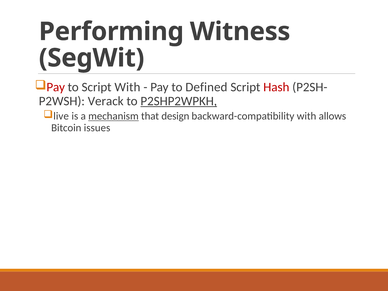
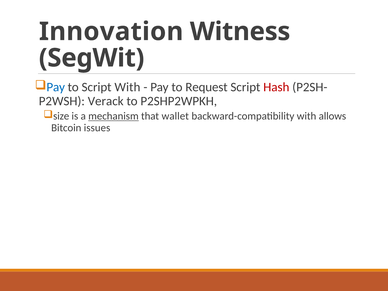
Performing: Performing -> Innovation (111, 32)
Pay colour: red -> blue (56, 87)
Defined: Defined -> Request (207, 87)
P2SHP2WPKH underline: present -> none (179, 101)
live: live -> size (61, 116)
design: design -> wallet (175, 116)
